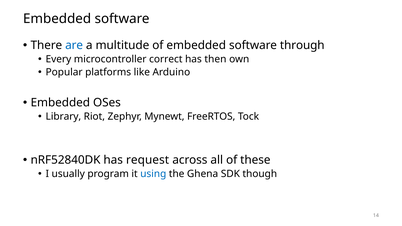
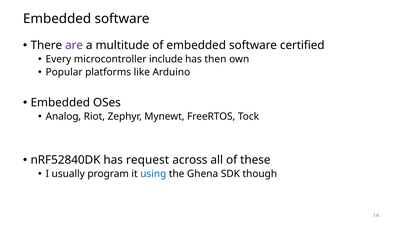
are colour: blue -> purple (74, 45)
through: through -> certified (302, 45)
correct: correct -> include (166, 59)
Library: Library -> Analog (63, 117)
